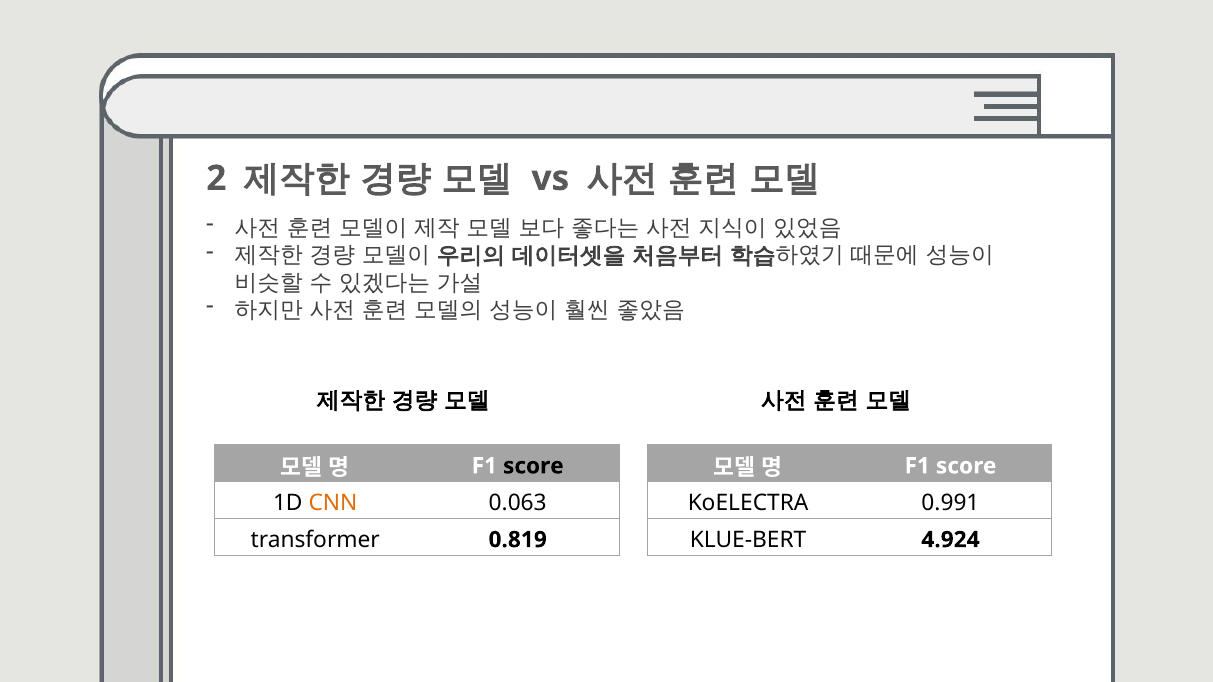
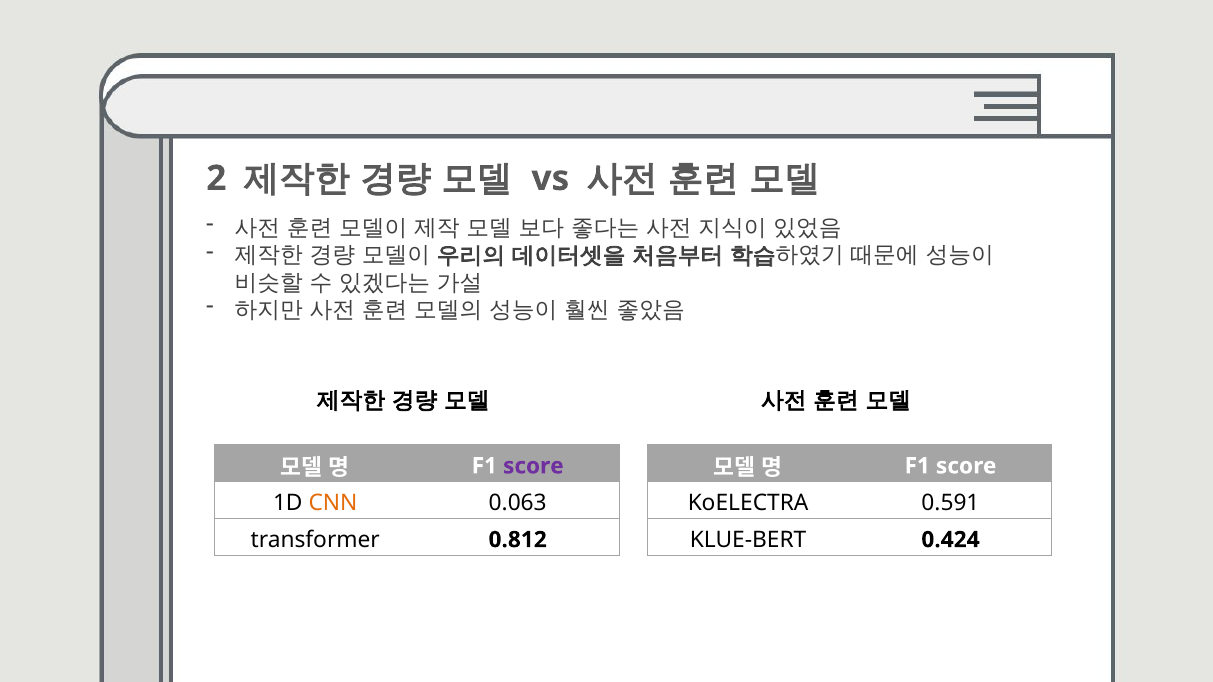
score colour: black -> purple (533, 466)
0.991: 0.991 -> 0.591 (950, 503)
0.819: 0.819 -> 0.812 (518, 540)
4.924: 4.924 -> 0.424 (951, 540)
